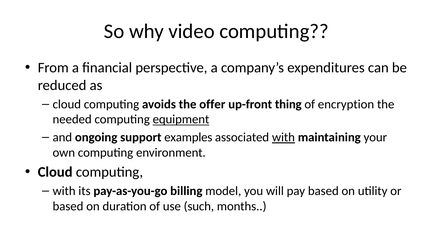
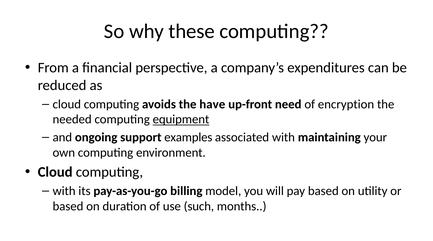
video: video -> these (192, 31)
offer: offer -> have (212, 104)
thing: thing -> need (288, 104)
with underline: present -> none (283, 137)
